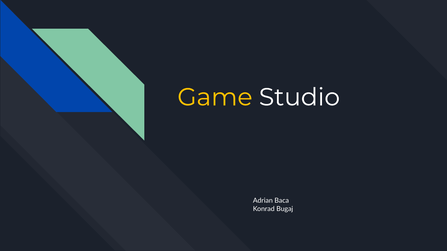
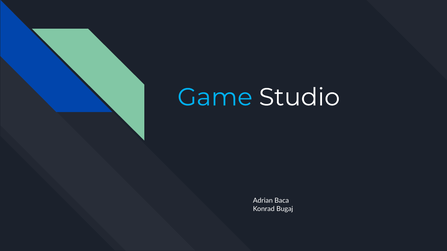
Game colour: yellow -> light blue (215, 97)
